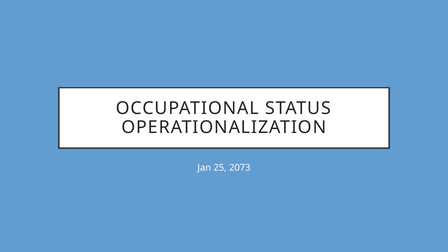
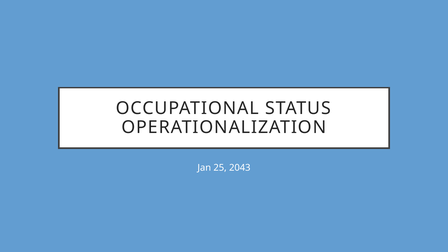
2073: 2073 -> 2043 (240, 168)
